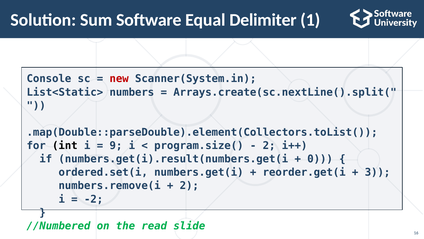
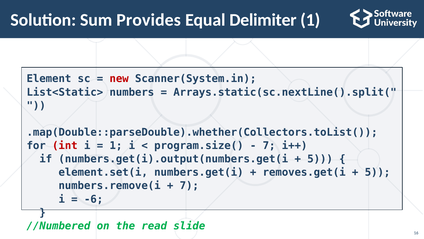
Software: Software -> Provides (149, 20)
Console: Console -> Element (49, 79)
Arrays.create(sc.nextLine().split(: Arrays.create(sc.nextLine().split( -> Arrays.static(sc.nextLine().split( (285, 92)
.map(Double::parseDouble).element(Collectors.toList(: .map(Double::parseDouble).element(Collectors.toList( -> .map(Double::parseDouble).whether(Collectors.toList( (202, 132)
int colour: black -> red (65, 145)
9: 9 -> 1 (116, 145)
2: 2 -> 7 (269, 145)
numbers.get(i).result(numbers.get(i: numbers.get(i).result(numbers.get(i -> numbers.get(i).output(numbers.get(i (173, 159)
0: 0 -> 5 (320, 159)
ordered.set(i: ordered.set(i -> element.set(i (103, 172)
reorder.get(i: reorder.get(i -> removes.get(i (304, 172)
3: 3 -> 5 (378, 172)
2: 2 -> 7 (189, 185)
-2: -2 -> -6 (94, 199)
